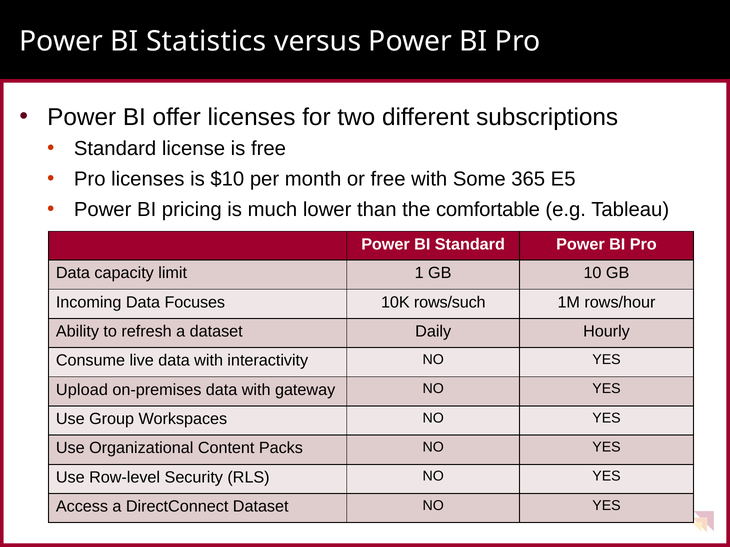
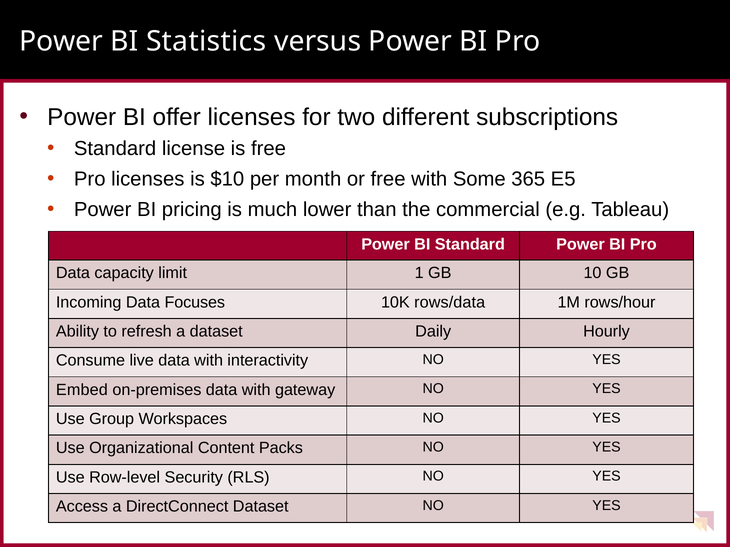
comfortable: comfortable -> commercial (488, 210)
rows/such: rows/such -> rows/data (450, 302)
Upload: Upload -> Embed (82, 390)
